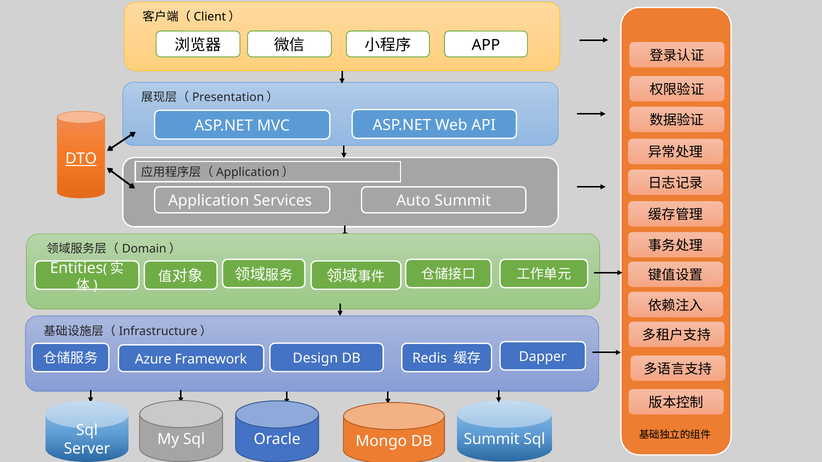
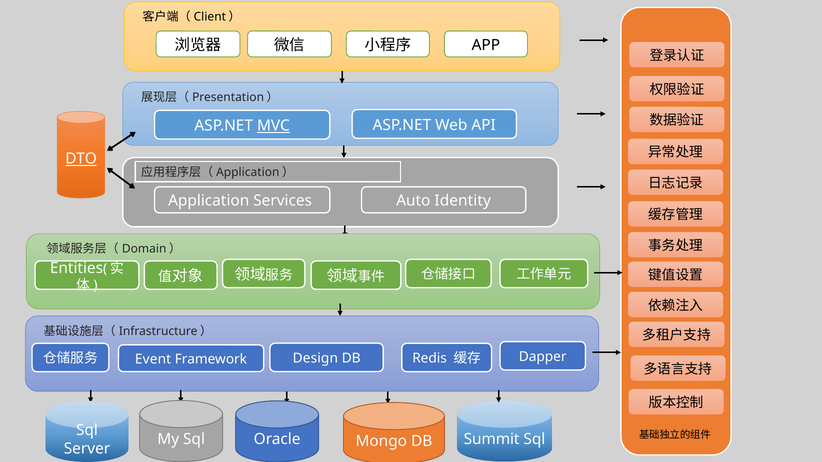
MVC underline: none -> present (273, 126)
Auto Summit: Summit -> Identity (463, 201)
Azure: Azure -> Event (153, 359)
